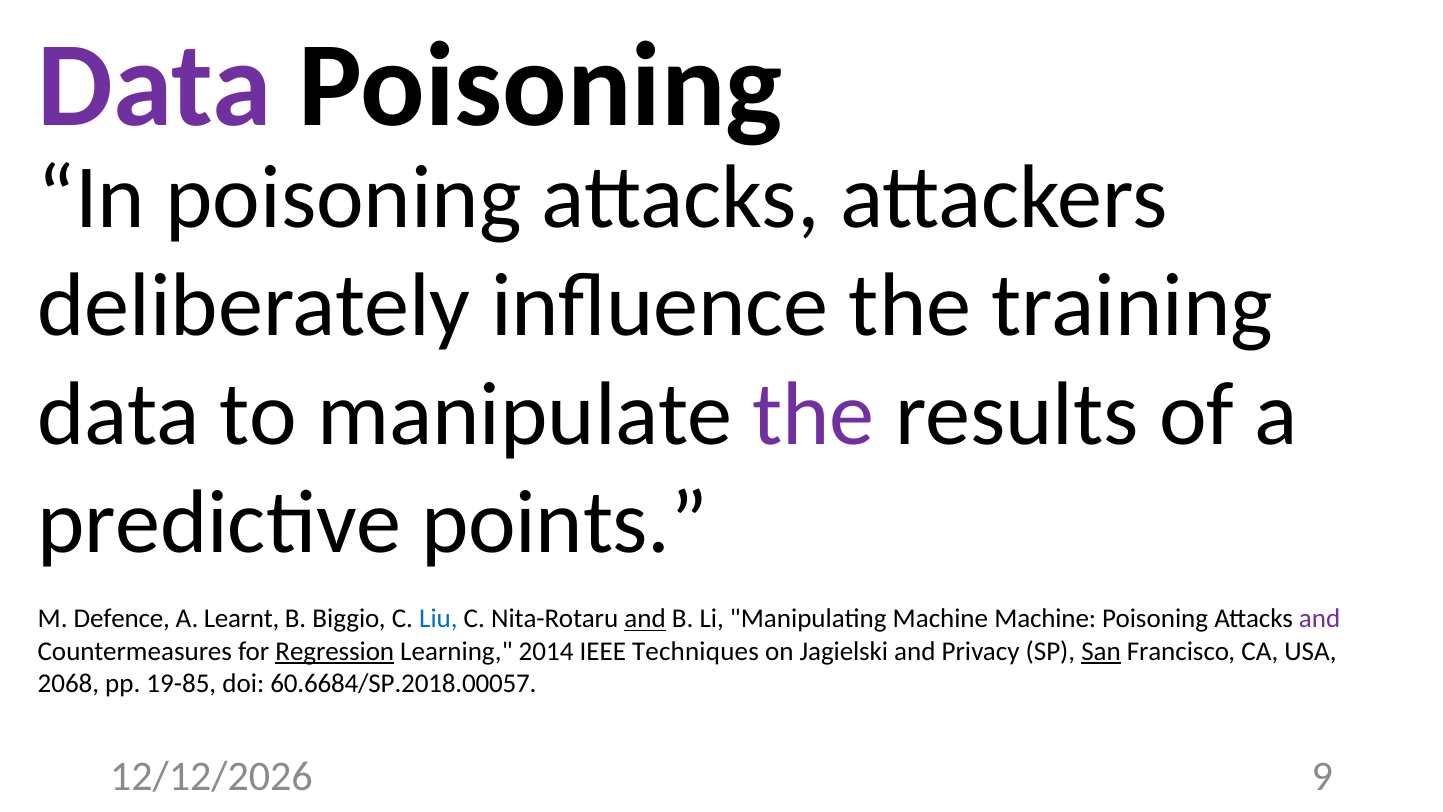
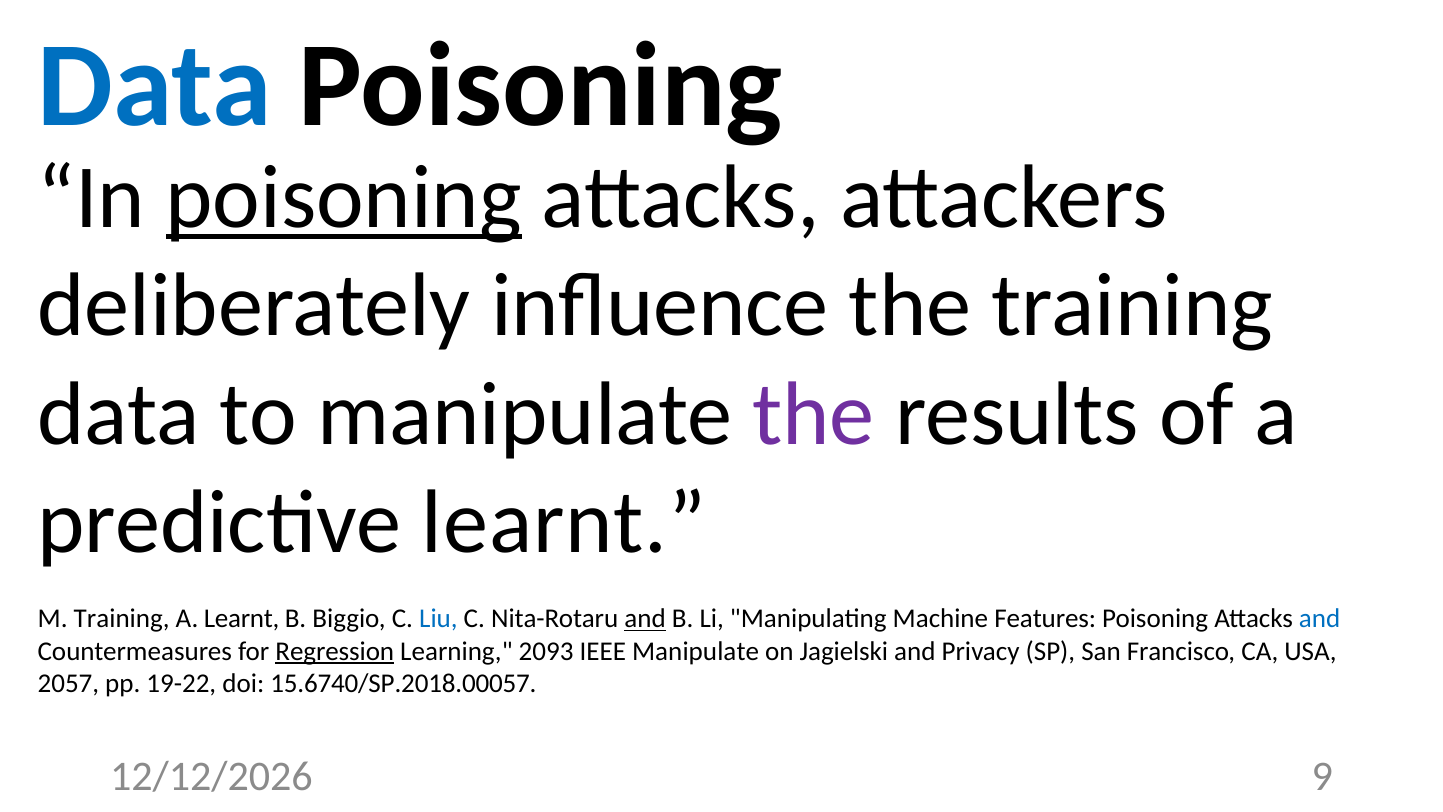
Data colour: purple -> blue (155, 86)
poisoning underline: none -> present (344, 198)
predictive points: points -> learnt (564, 522)
M Defence: Defence -> Training (122, 619)
Machine Machine: Machine -> Features (1045, 619)
and colour: purple -> blue (1320, 619)
2014: 2014 -> 2093 (546, 651)
IEEE Techniques: Techniques -> Manipulate (696, 651)
San underline: present -> none (1101, 651)
2068: 2068 -> 2057 (68, 683)
19-85: 19-85 -> 19-22 (181, 683)
60.6684/SP.2018.00057: 60.6684/SP.2018.00057 -> 15.6740/SP.2018.00057 (403, 683)
